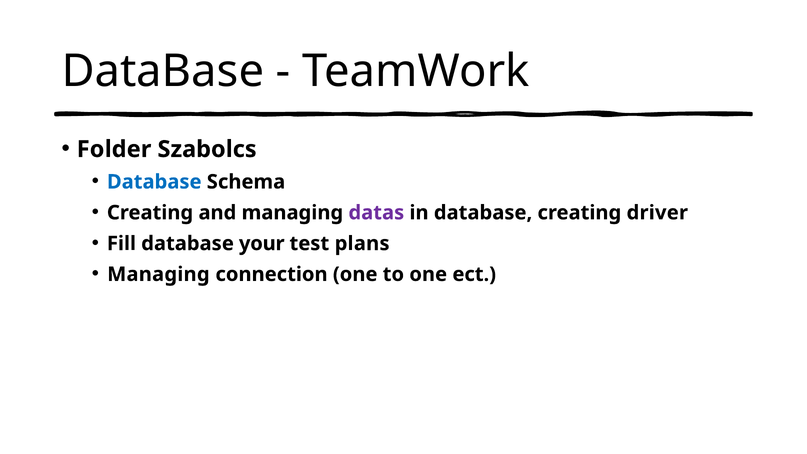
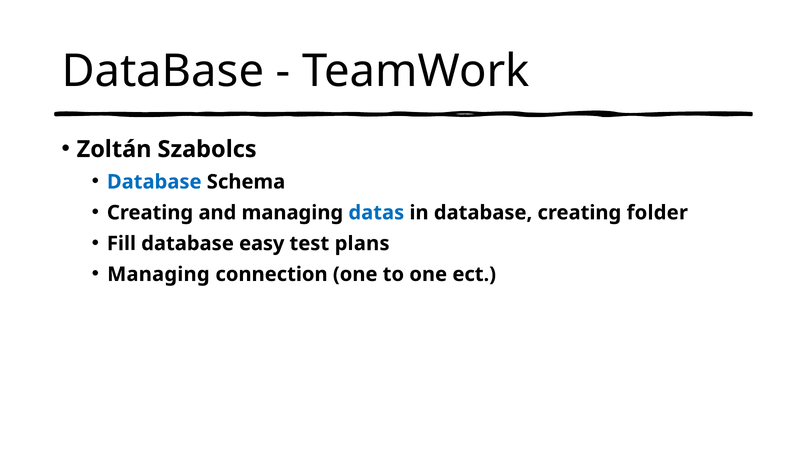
Folder: Folder -> Zoltán (114, 149)
datas colour: purple -> blue (376, 213)
driver: driver -> folder (657, 213)
your: your -> easy (262, 243)
